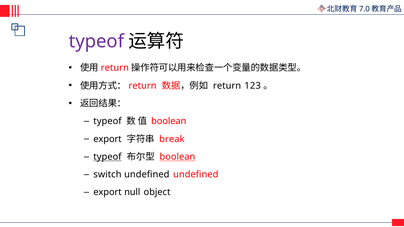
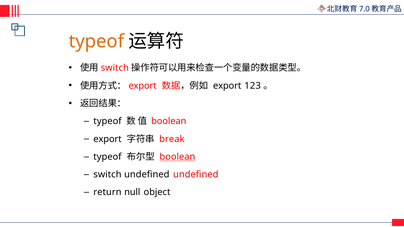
typeof colour: purple -> orange (96, 41)
return: return -> switch (115, 68)
return: return -> export (143, 86)
return: return -> export (227, 86)
typeof underline: present -> none (107, 157)
export: export -> return (107, 192)
